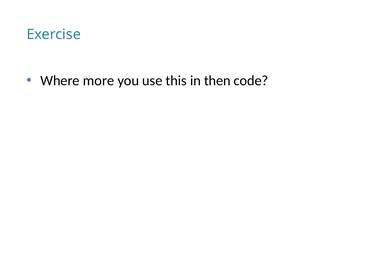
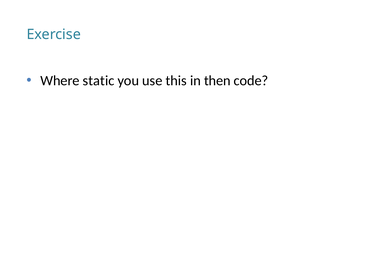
more: more -> static (99, 81)
